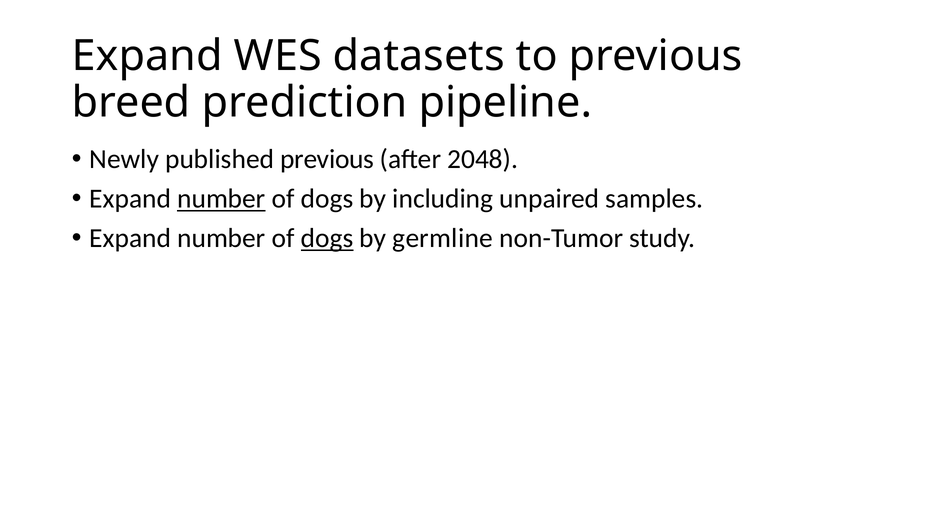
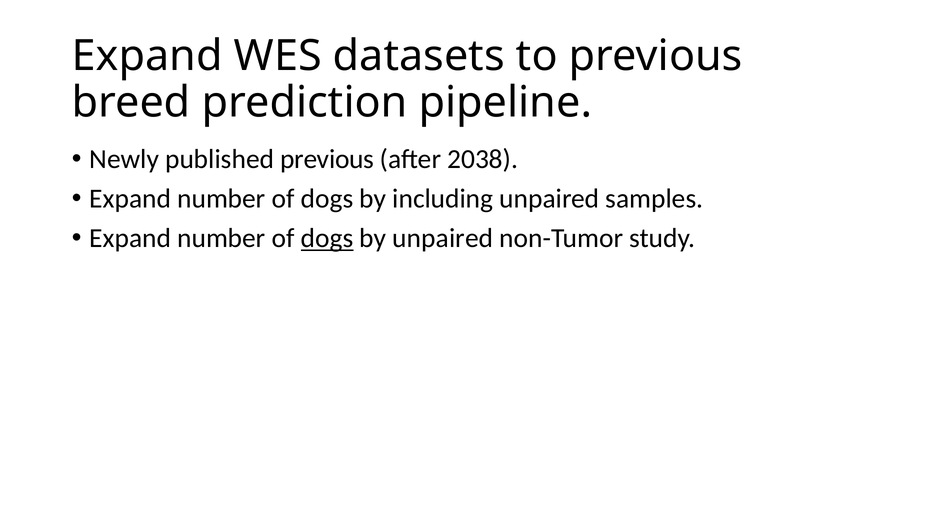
2048: 2048 -> 2038 (483, 159)
number underline: present -> none (221, 199)
by germline: germline -> unpaired (443, 238)
